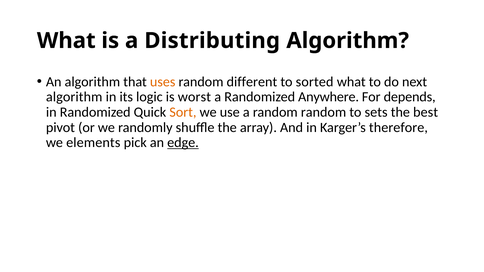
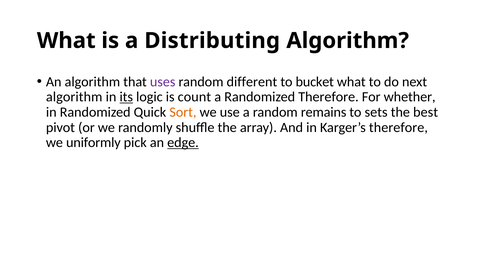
uses colour: orange -> purple (163, 82)
sorted: sorted -> bucket (315, 82)
its underline: none -> present (126, 97)
worst: worst -> count (194, 97)
Randomized Anywhere: Anywhere -> Therefore (329, 97)
depends: depends -> whether (410, 97)
random random: random -> remains (324, 112)
elements: elements -> uniformly (93, 143)
